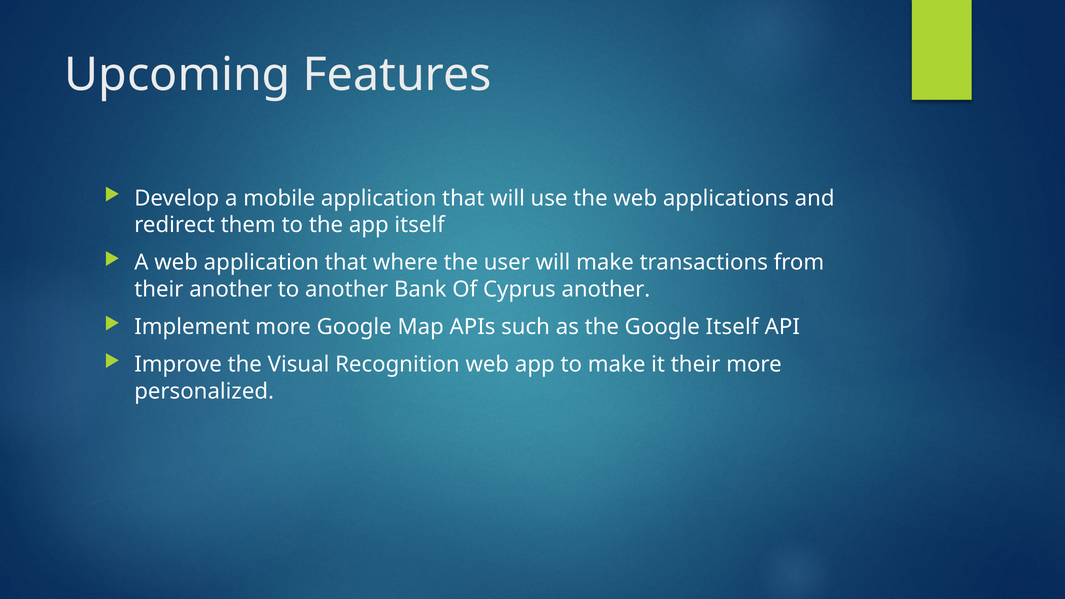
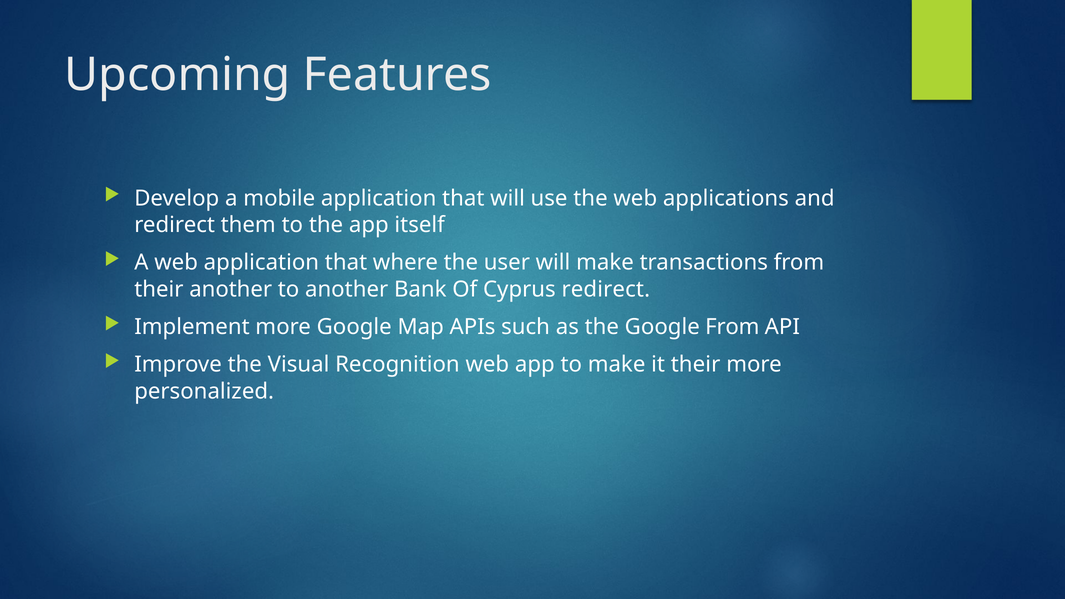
Cyprus another: another -> redirect (606, 289)
Google Itself: Itself -> From (732, 327)
